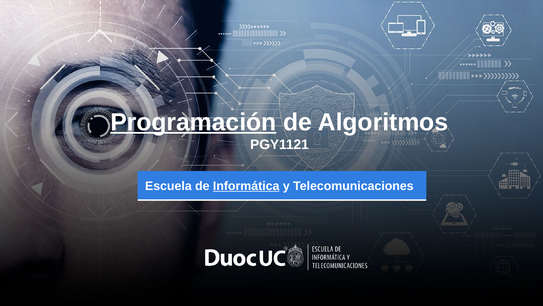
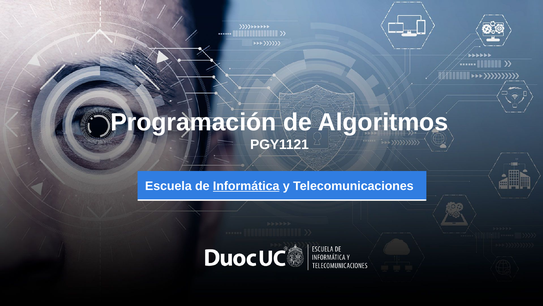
Programación underline: present -> none (193, 122)
